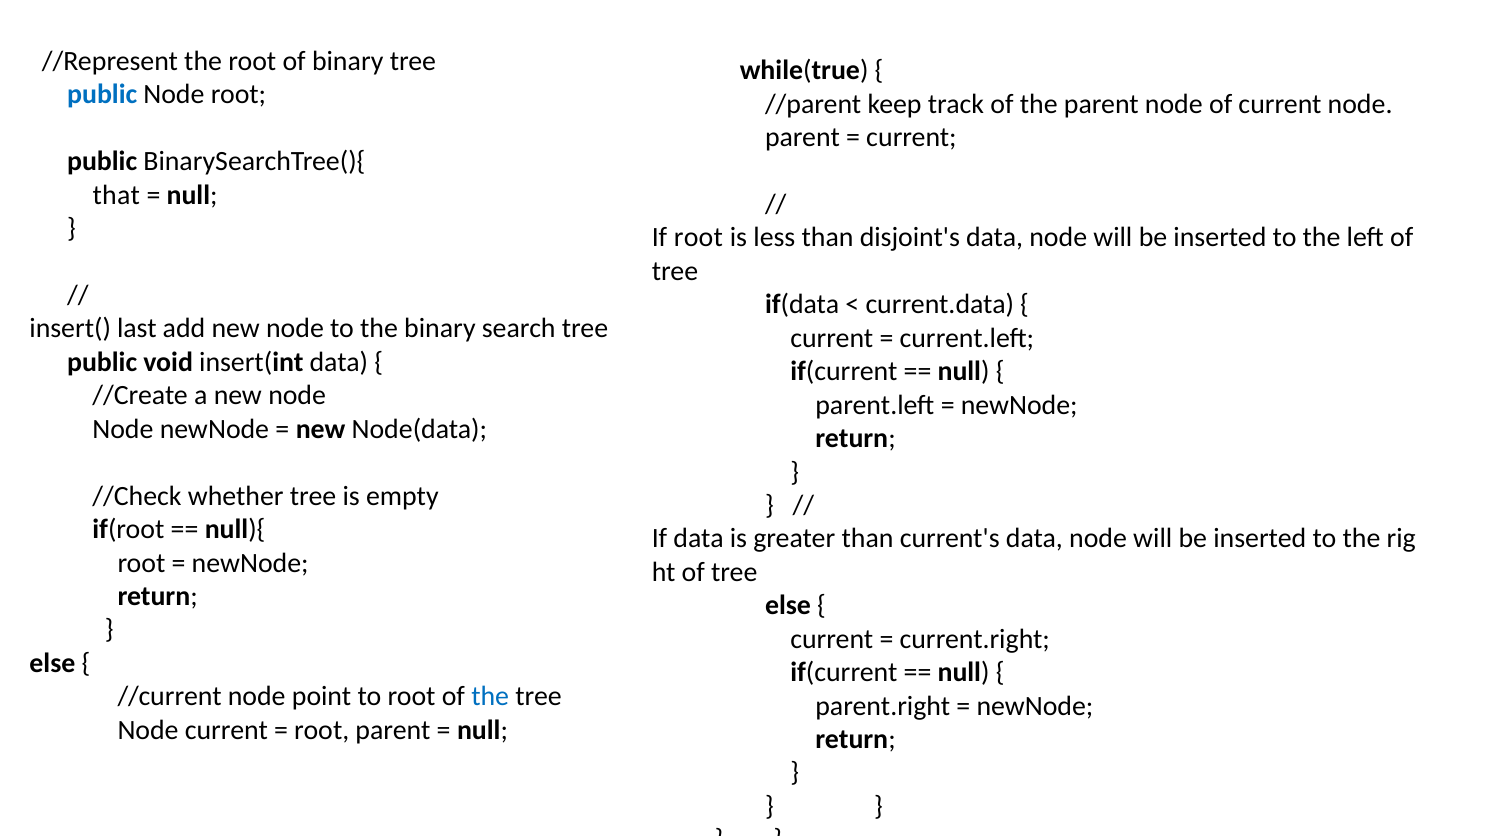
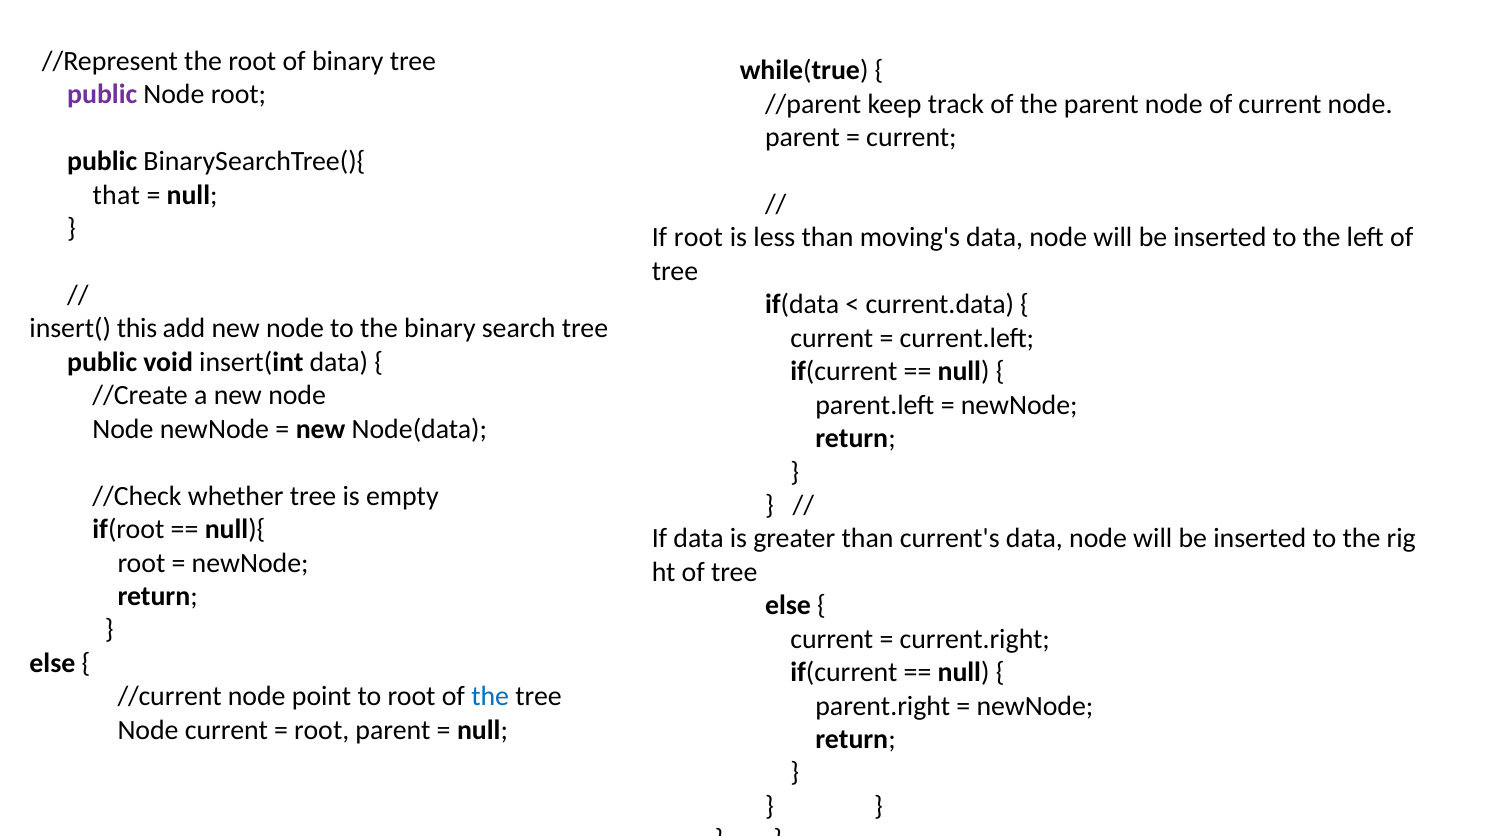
public colour: blue -> purple (102, 95)
disjoint's: disjoint's -> moving's (910, 238)
last: last -> this (137, 329)
